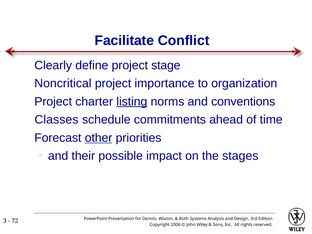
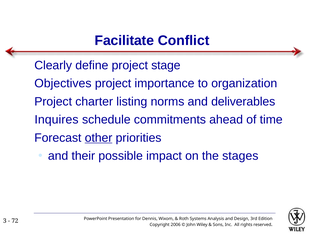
Noncritical: Noncritical -> Objectives (63, 83)
listing underline: present -> none (132, 102)
conventions: conventions -> deliverables (243, 102)
Classes: Classes -> Inquires (56, 120)
